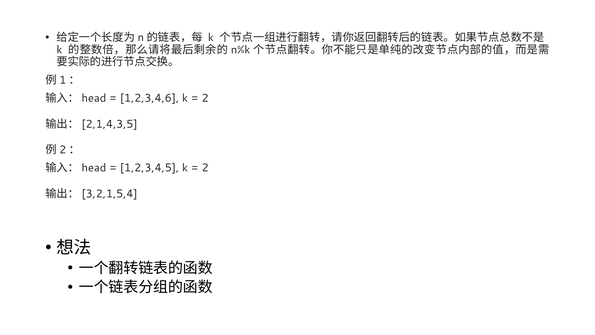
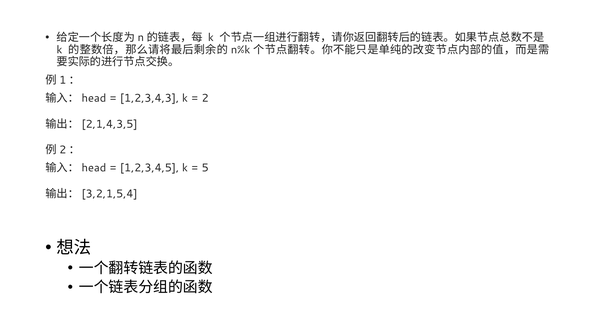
1,2,3,4,6: 1,2,3,4,6 -> 1,2,3,4,3 (149, 98)
2: 2 -> 5 (205, 168)
